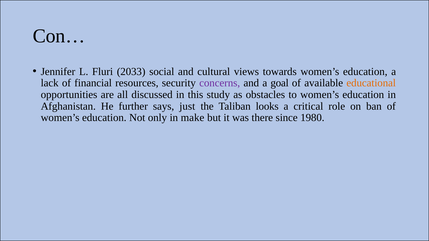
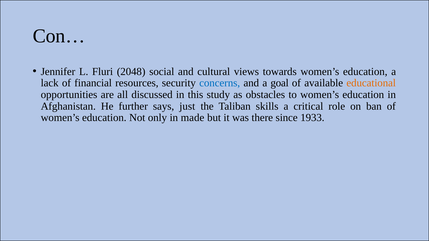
2033: 2033 -> 2048 (131, 72)
concerns colour: purple -> blue (220, 83)
looks: looks -> skills (267, 106)
make: make -> made (193, 118)
1980: 1980 -> 1933 (312, 118)
